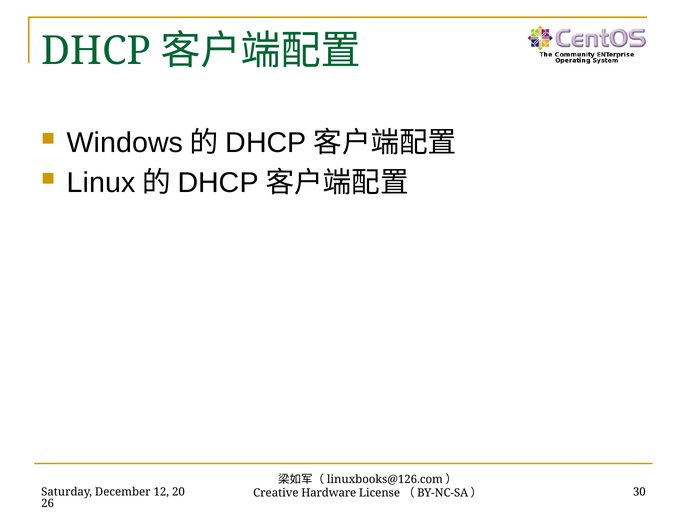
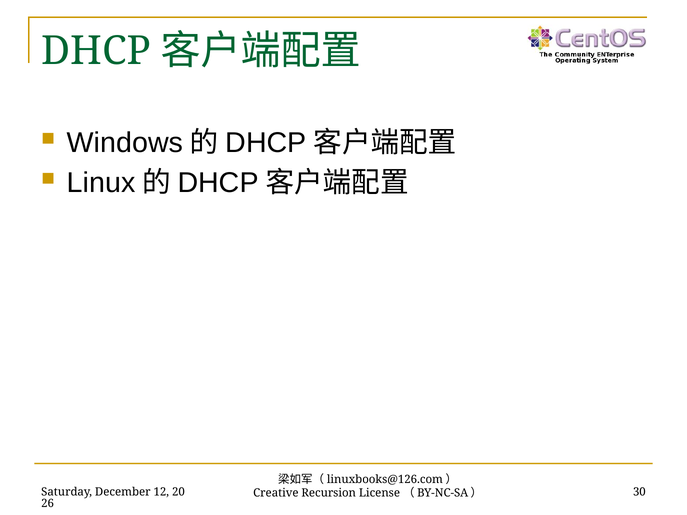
Hardware: Hardware -> Recursion (329, 493)
